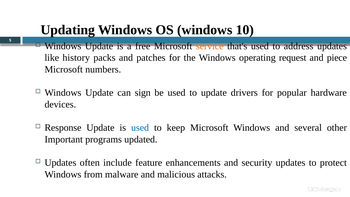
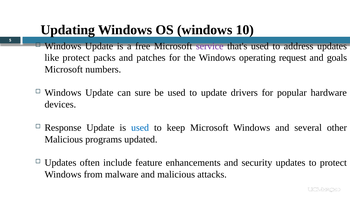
service colour: orange -> purple (210, 46)
like history: history -> protect (76, 58)
piece: piece -> goals (337, 58)
sign: sign -> sure (143, 93)
Important: Important -> Malicious (64, 139)
